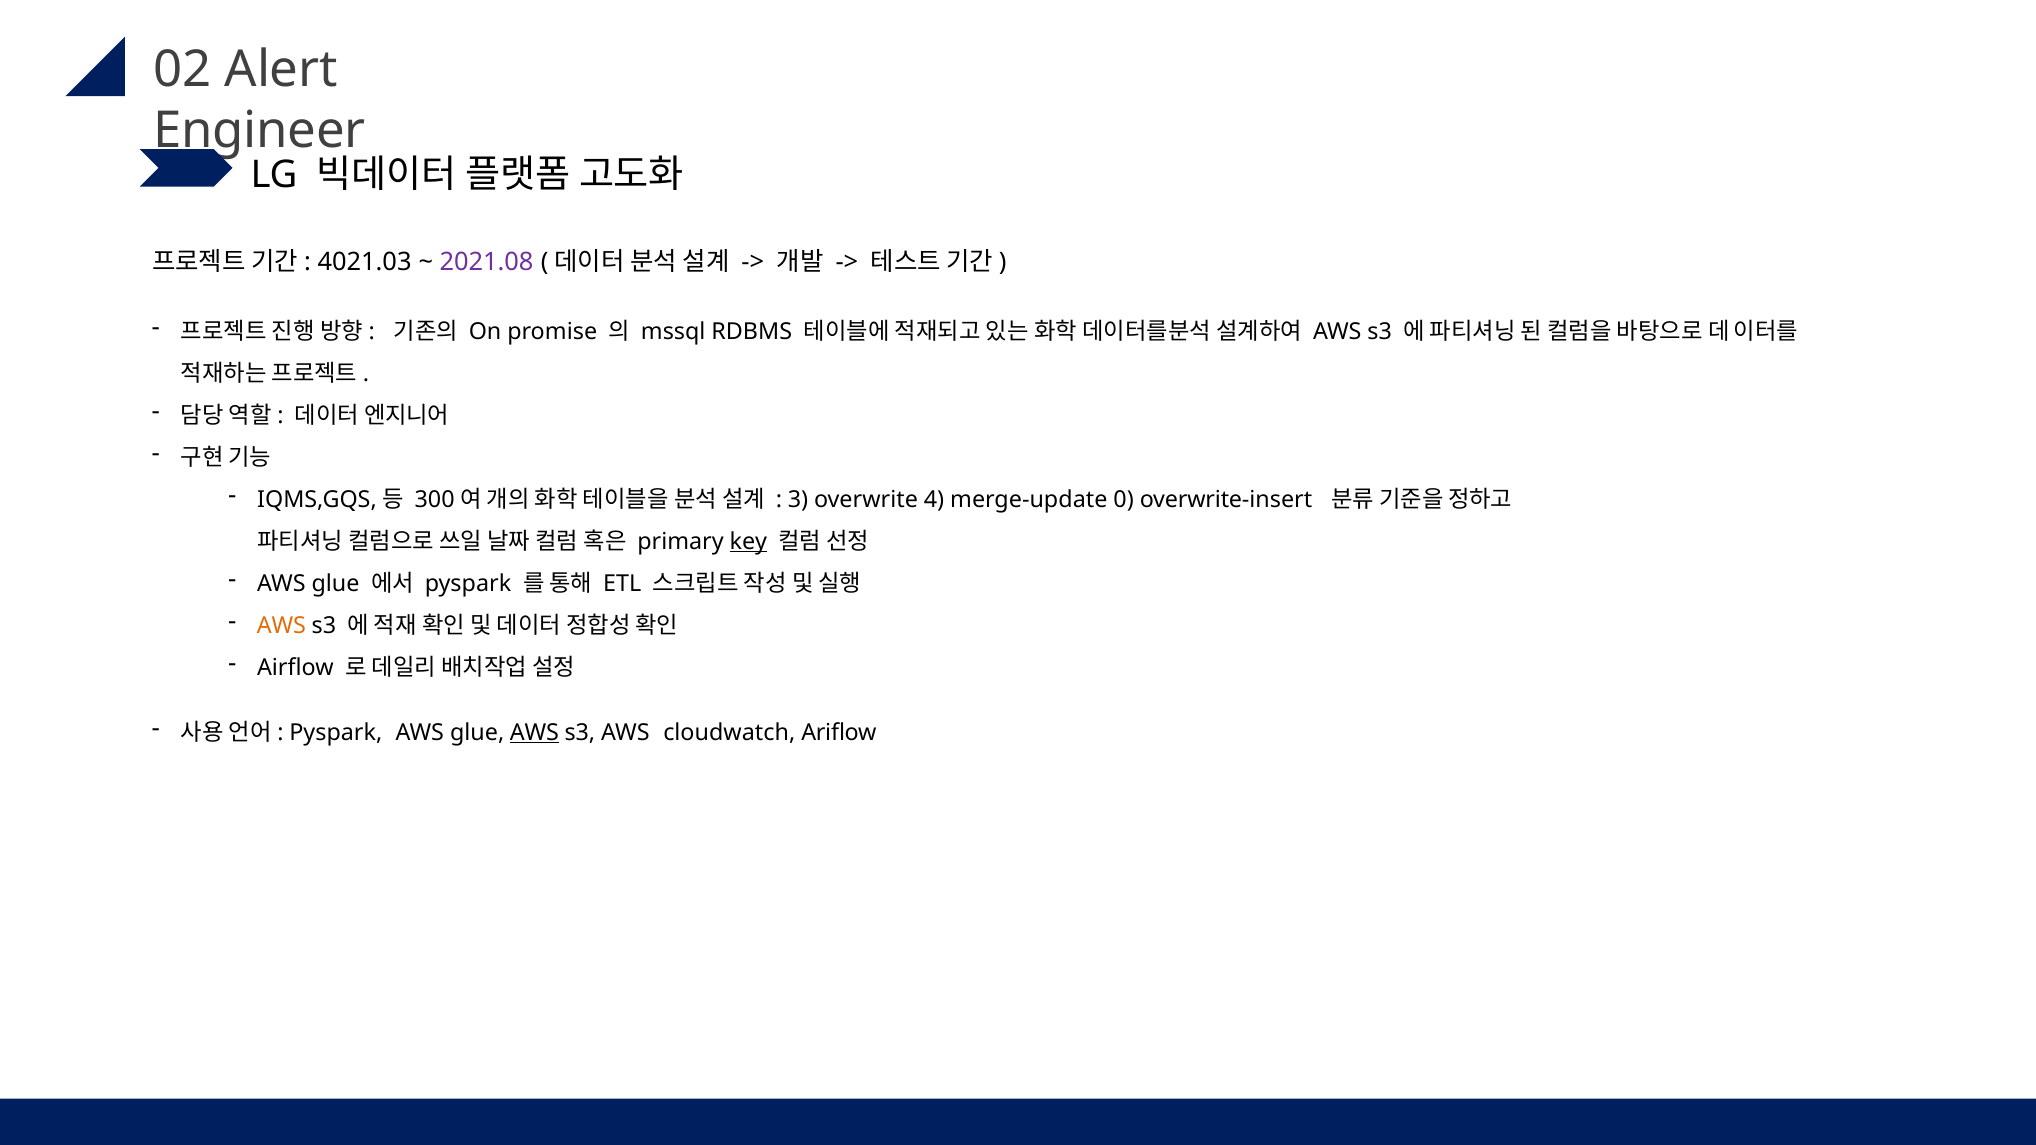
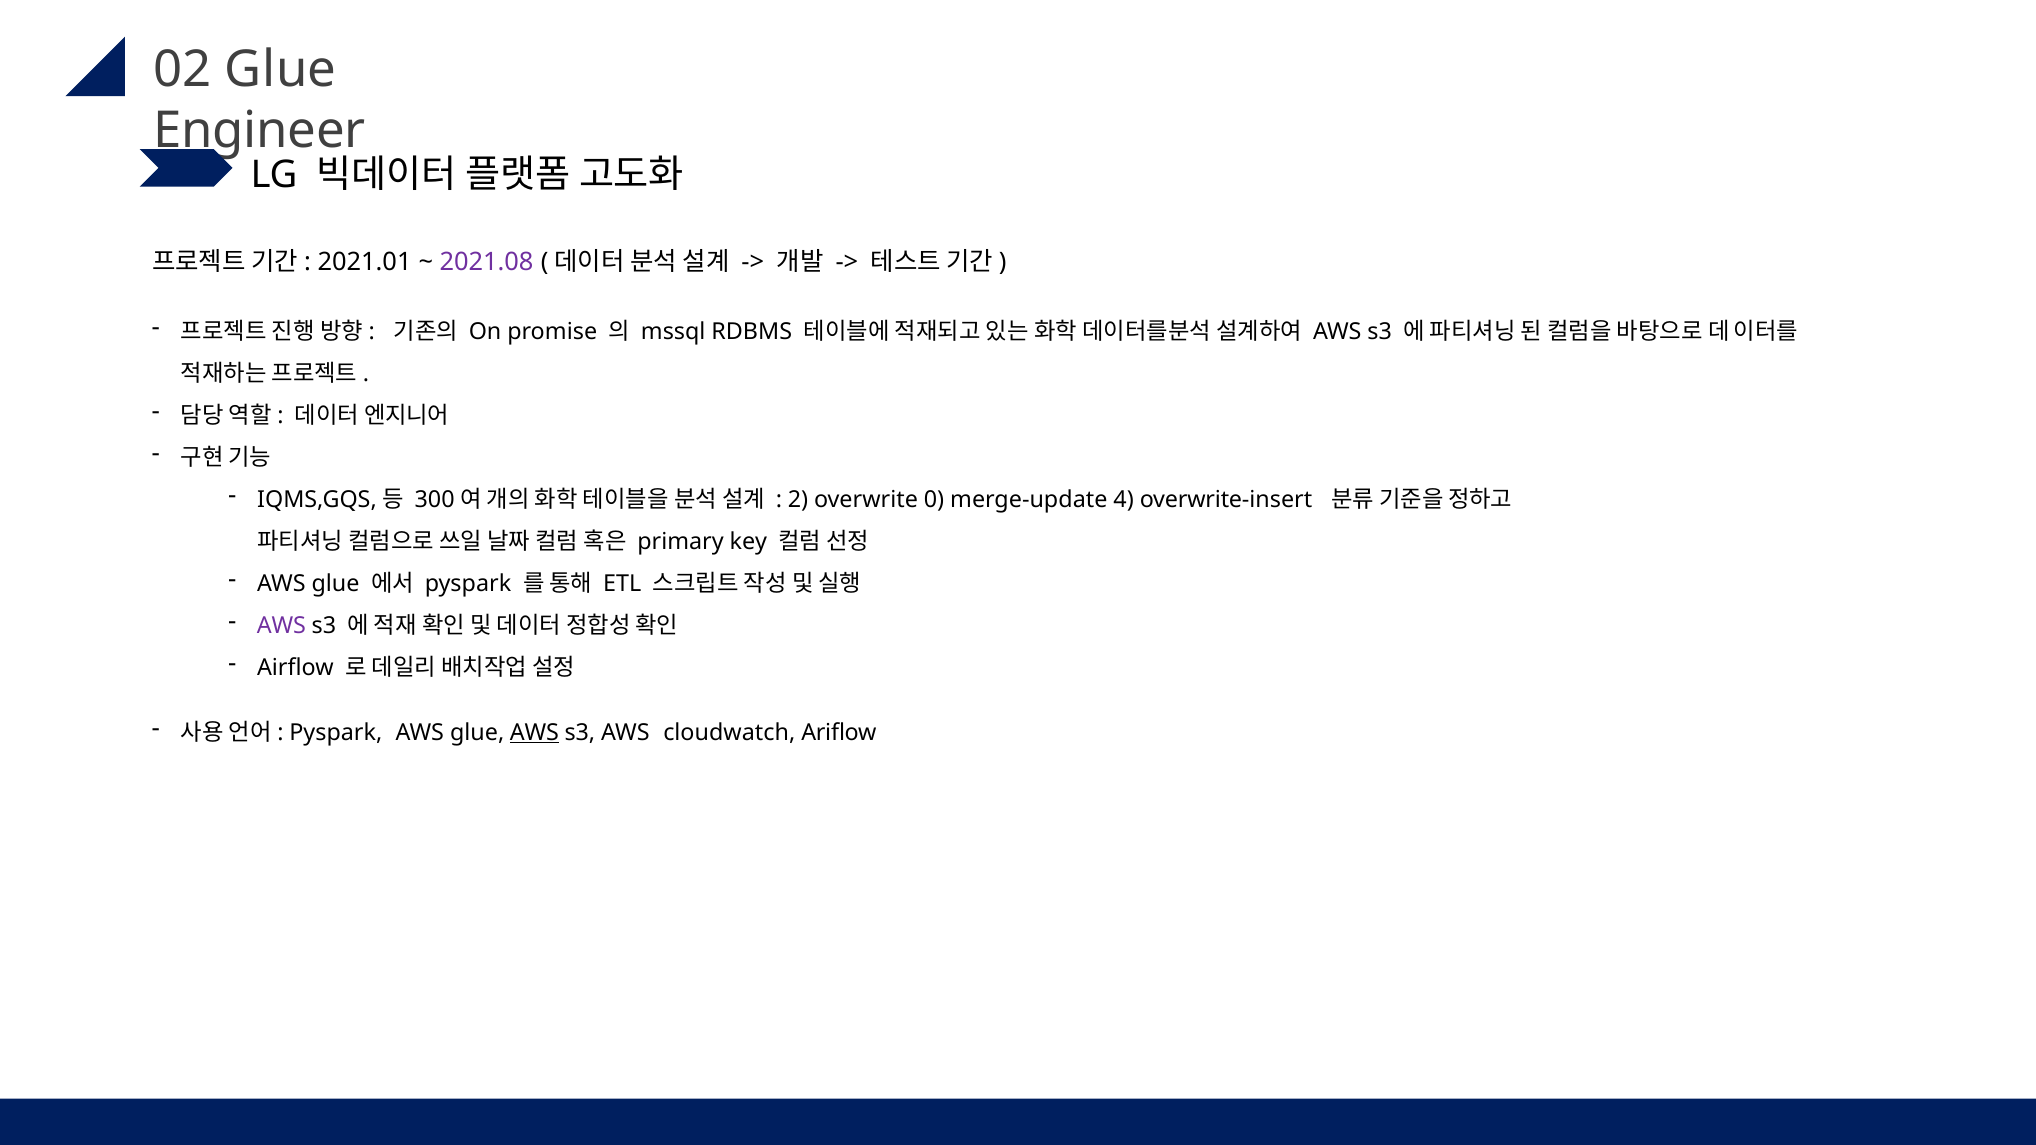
02 Alert: Alert -> Glue (281, 70)
4021.03: 4021.03 -> 2021.01 (365, 262)
3: 3 -> 2 (798, 500)
4: 4 -> 0 (934, 500)
0: 0 -> 4 (1124, 500)
key underline: present -> none (748, 542)
AWS colour: orange -> purple (281, 626)
